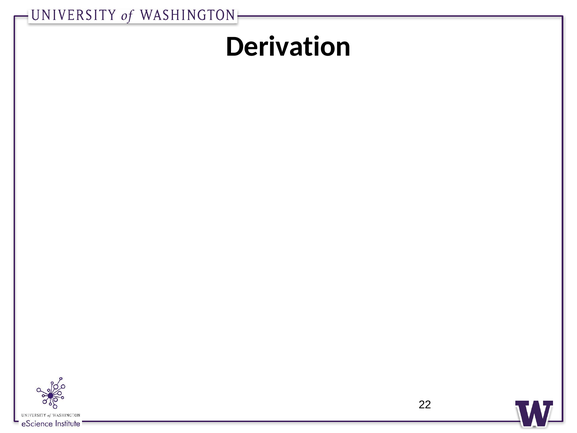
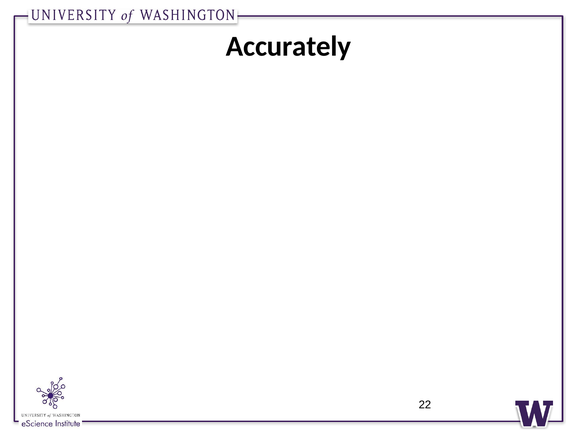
Derivation: Derivation -> Accurately (288, 46)
